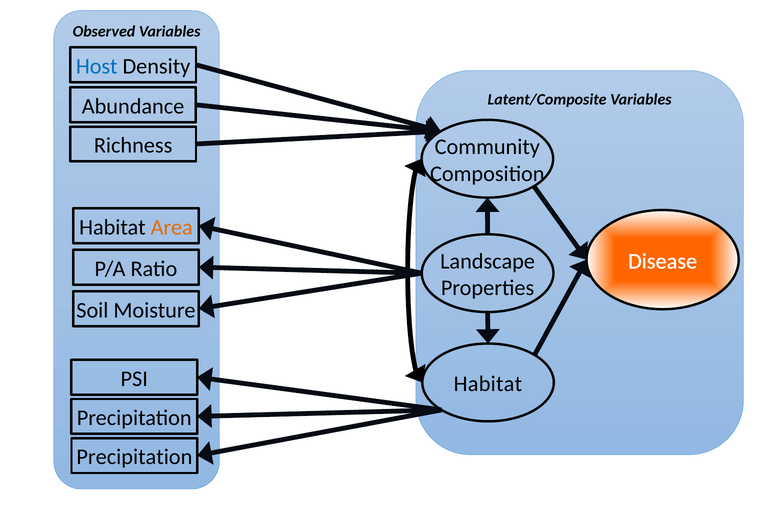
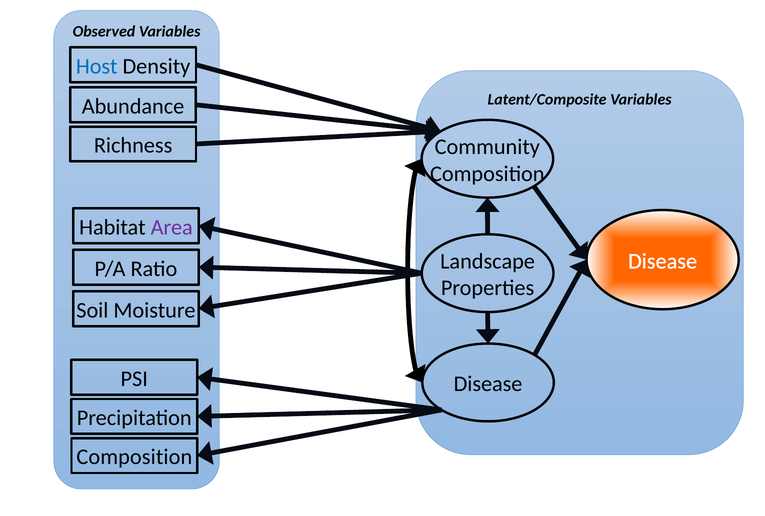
Area colour: orange -> purple (172, 227)
Habitat: Habitat -> Disease (488, 384)
Precipitation: Precipitation -> Composition (134, 457)
